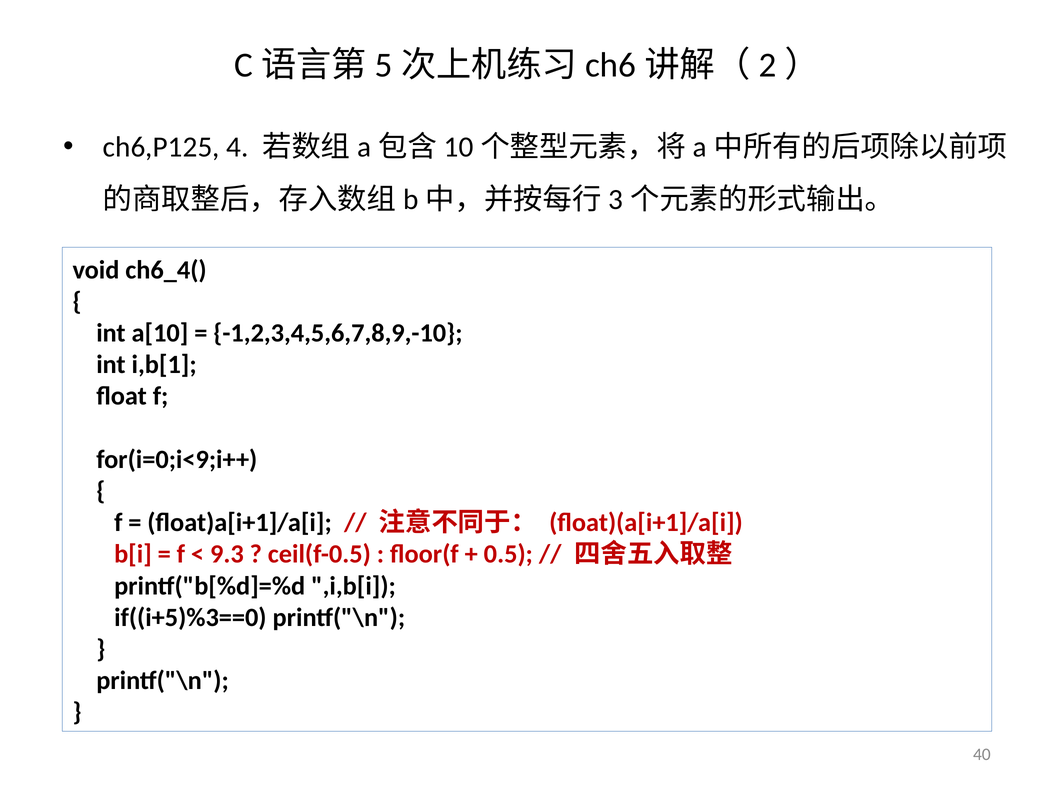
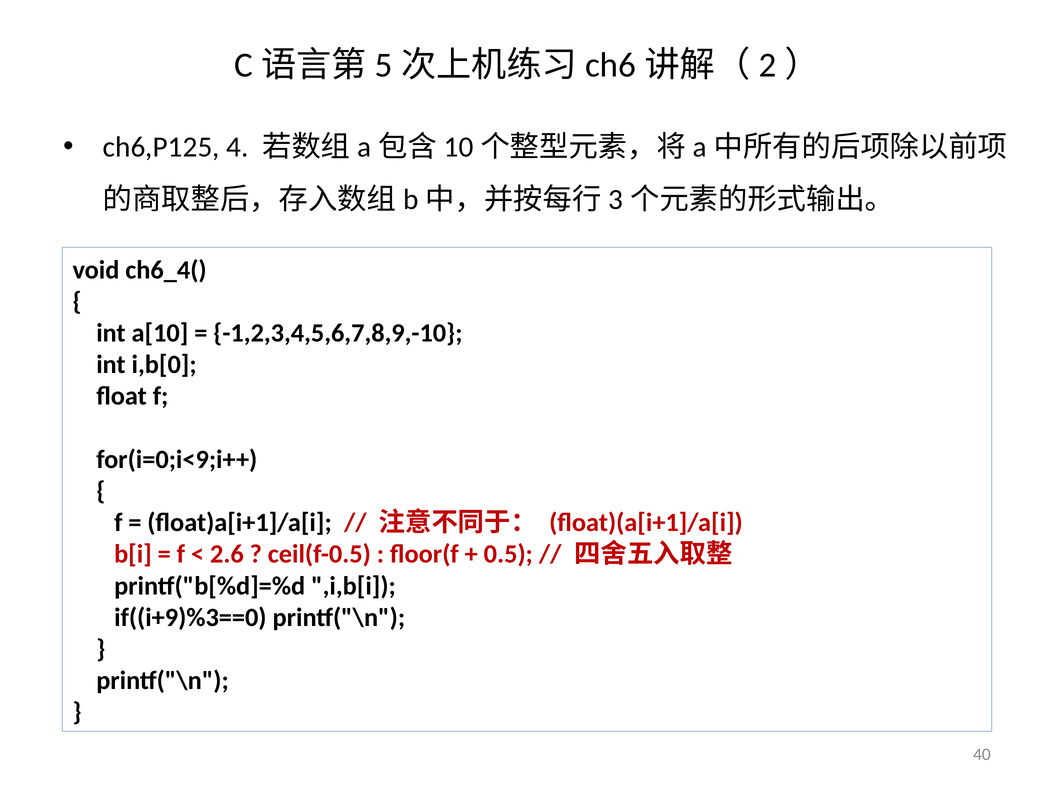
i,b[1: i,b[1 -> i,b[0 (164, 365)
9.3: 9.3 -> 2.6 (227, 555)
if((i+5)%3==0: if((i+5)%3==0 -> if((i+9)%3==0 (190, 618)
